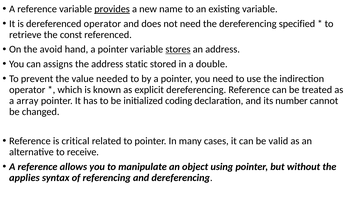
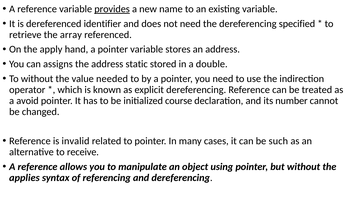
dereferenced operator: operator -> identifier (102, 24)
const: const -> array (71, 35)
avoid: avoid -> apply (51, 49)
stores underline: present -> none (178, 49)
To prevent: prevent -> without (37, 79)
array: array -> avoid (27, 101)
coding: coding -> course (179, 101)
critical: critical -> invalid (76, 141)
valid: valid -> such (278, 141)
